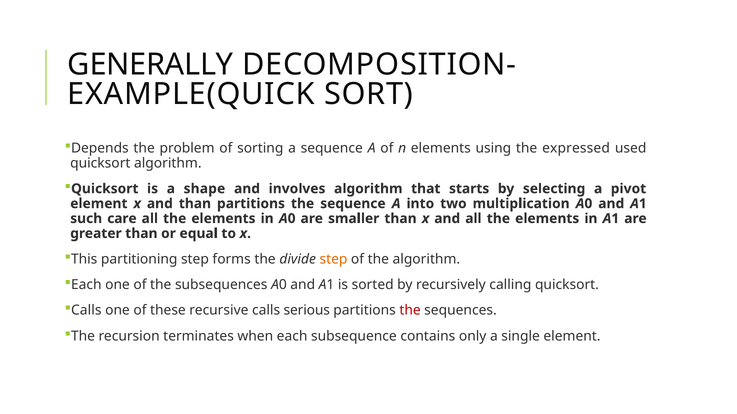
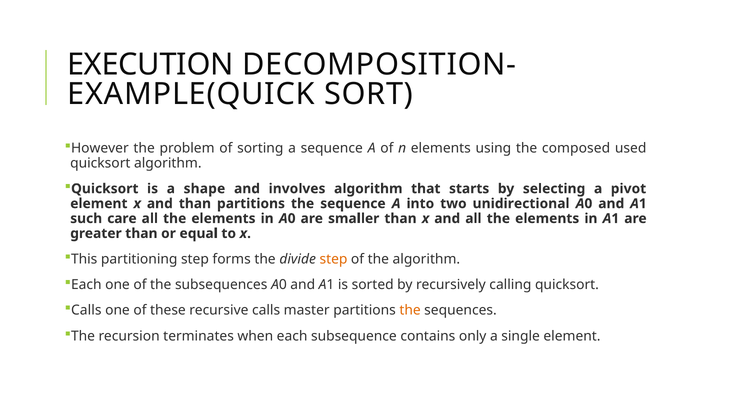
GENERALLY: GENERALLY -> EXECUTION (150, 65)
Depends: Depends -> However (100, 148)
expressed: expressed -> composed (576, 148)
multiplication: multiplication -> unidirectional (521, 204)
serious: serious -> master (307, 311)
the colour: red -> orange (410, 311)
